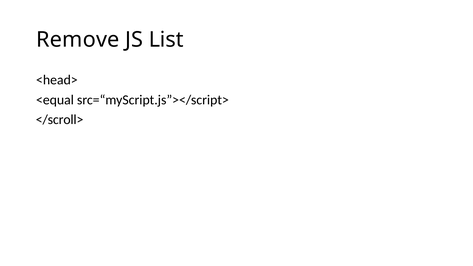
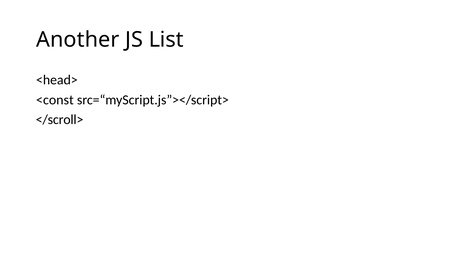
Remove: Remove -> Another (78, 40)
<equal: <equal -> <const (55, 100)
